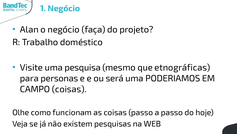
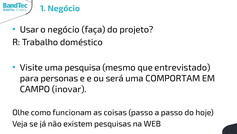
Alan: Alan -> Usar (29, 29)
etnográficas: etnográficas -> entrevistado (182, 67)
PODERIAMOS: PODERIAMOS -> COMPORTAM (173, 78)
CAMPO coisas: coisas -> inovar (69, 89)
